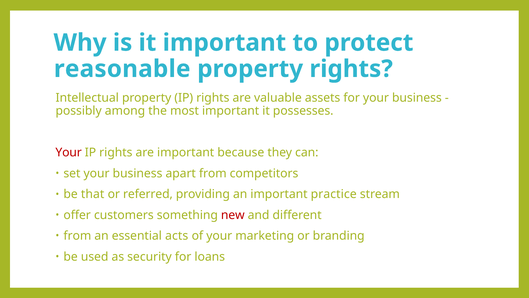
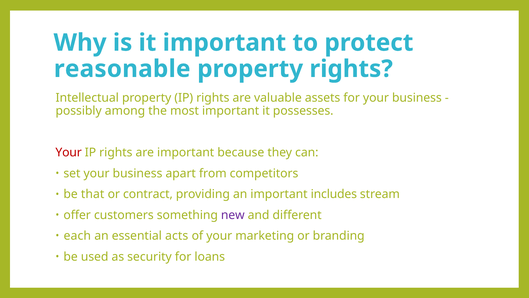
referred: referred -> contract (148, 194)
practice: practice -> includes (334, 194)
new colour: red -> purple (233, 215)
from: from -> each (77, 236)
